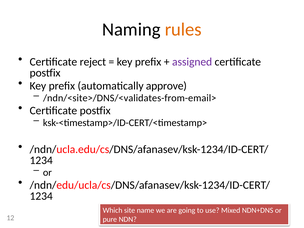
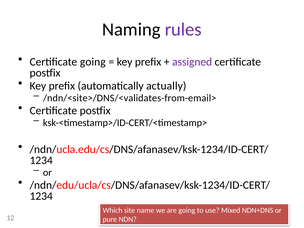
rules colour: orange -> purple (183, 29)
Certificate reject: reject -> going (93, 62)
approve: approve -> actually (166, 86)
